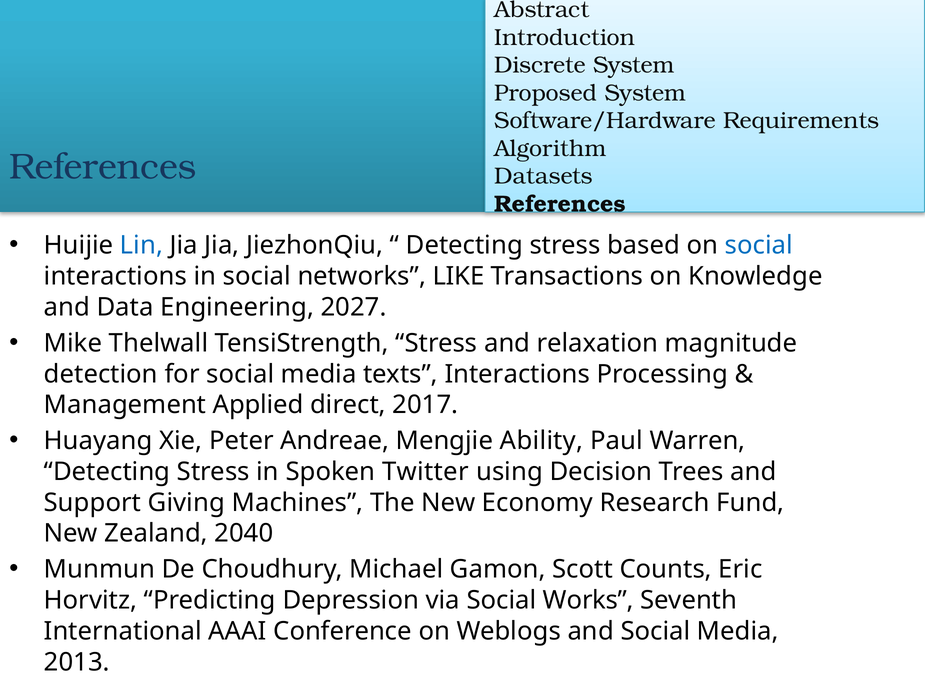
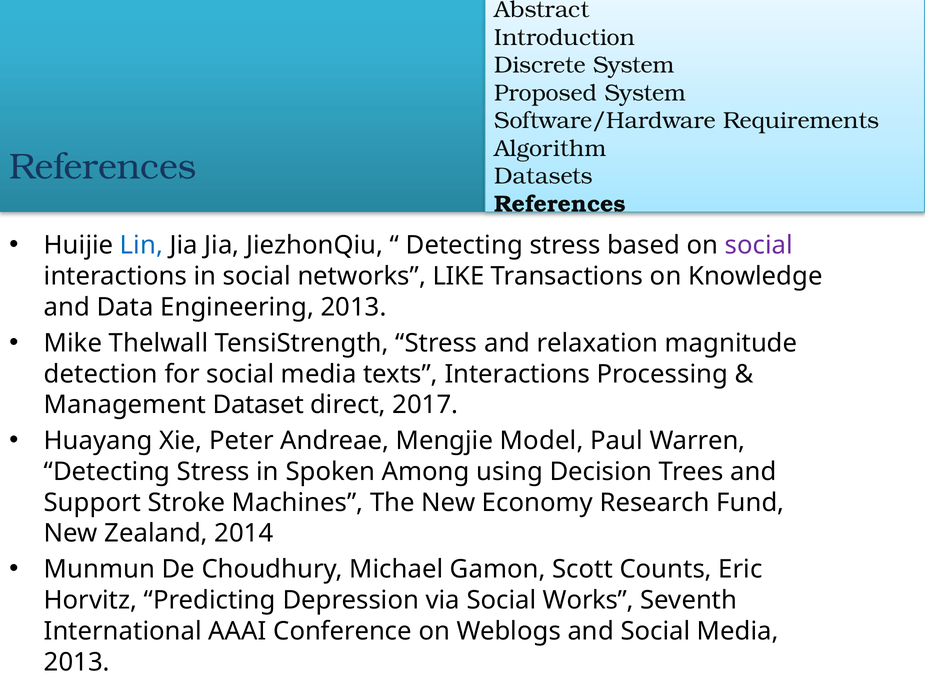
social colour: blue -> purple (759, 245)
Engineering 2027: 2027 -> 2013 (354, 307)
Applied: Applied -> Dataset (258, 405)
Ability: Ability -> Model (542, 441)
Twitter: Twitter -> Among (426, 472)
Giving: Giving -> Stroke (186, 502)
2040: 2040 -> 2014 (244, 533)
